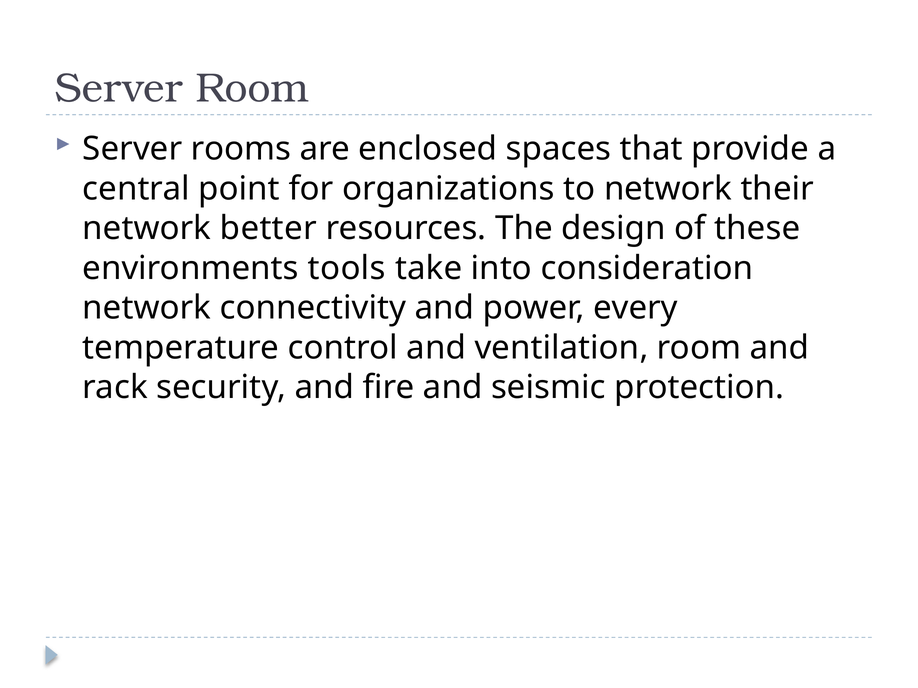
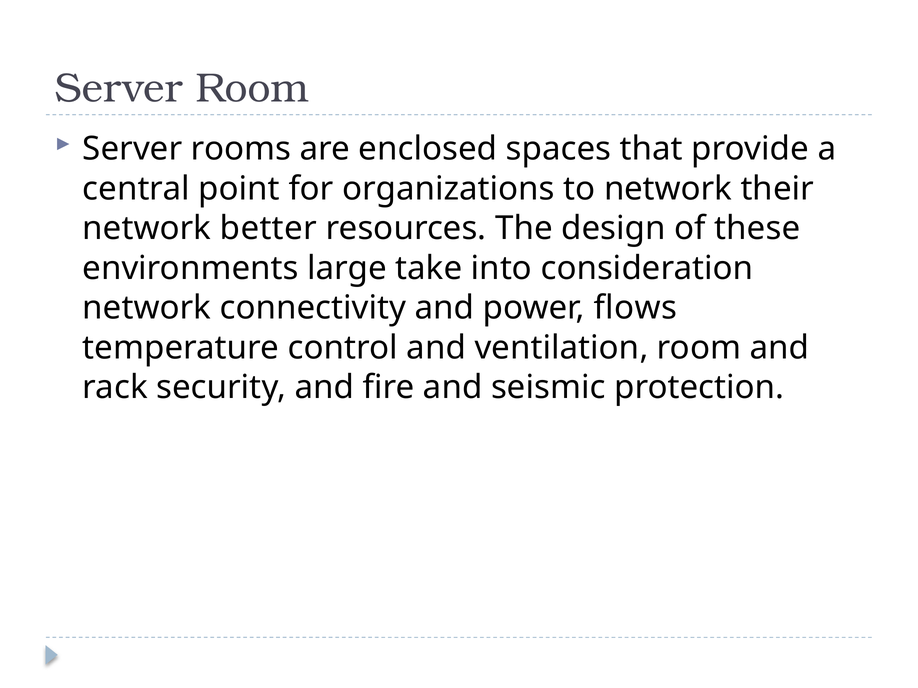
tools: tools -> large (347, 268)
every: every -> flows (635, 308)
